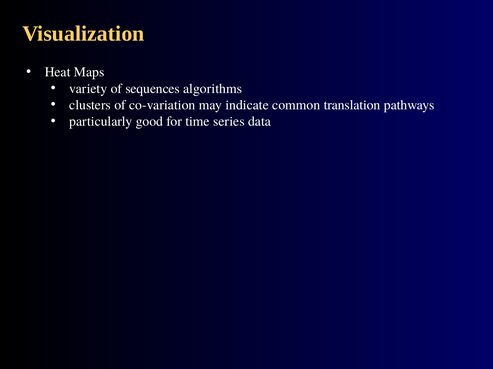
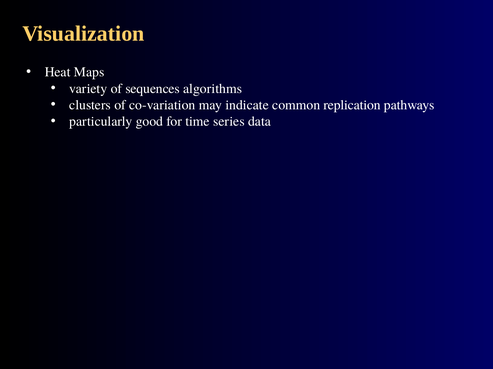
translation: translation -> replication (352, 105)
